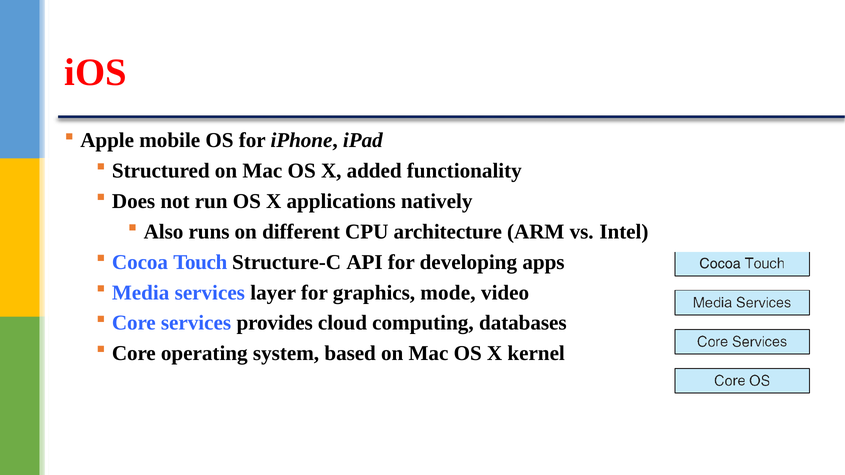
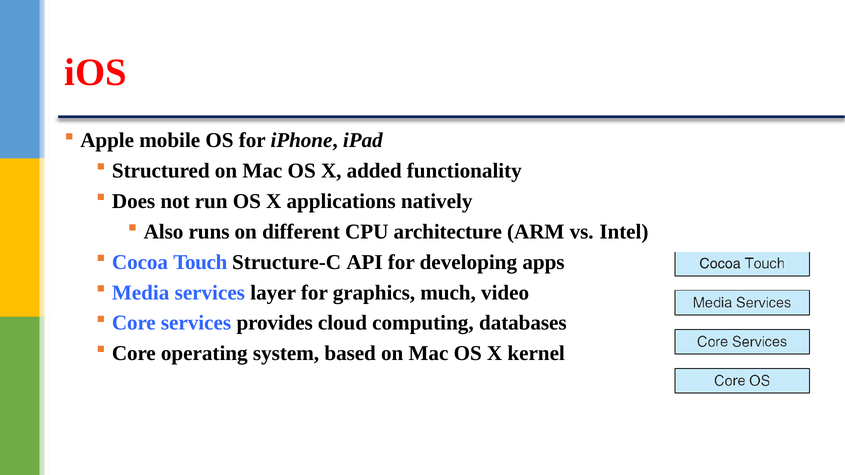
mode: mode -> much (448, 293)
